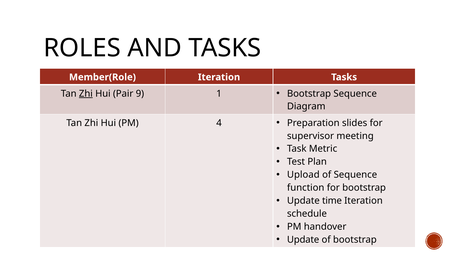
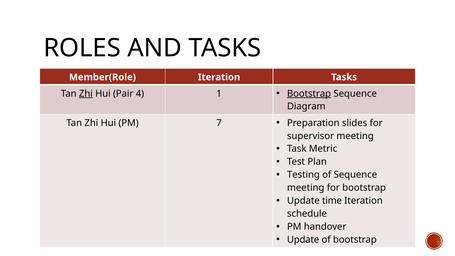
9: 9 -> 4 (140, 94)
Bootstrap underline: none -> present (309, 94)
4: 4 -> 7 (219, 123)
Upload: Upload -> Testing (303, 175)
function: function -> meeting (306, 188)
